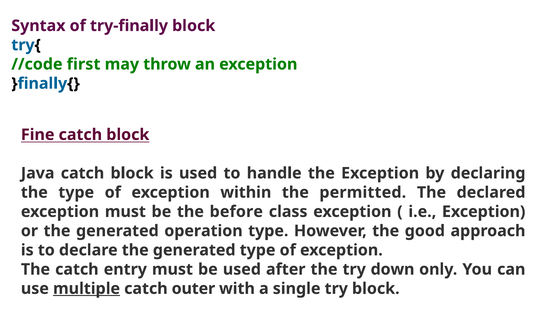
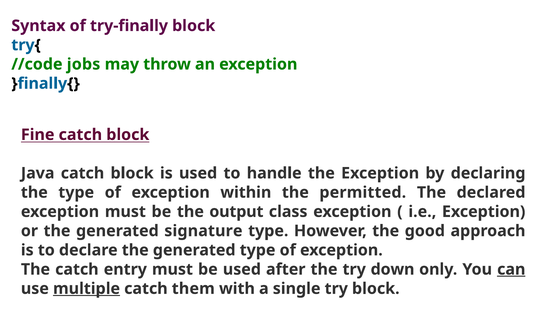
first: first -> jobs (84, 64)
before: before -> output (236, 212)
operation: operation -> signature (203, 231)
can underline: none -> present (511, 270)
outer: outer -> them (193, 289)
